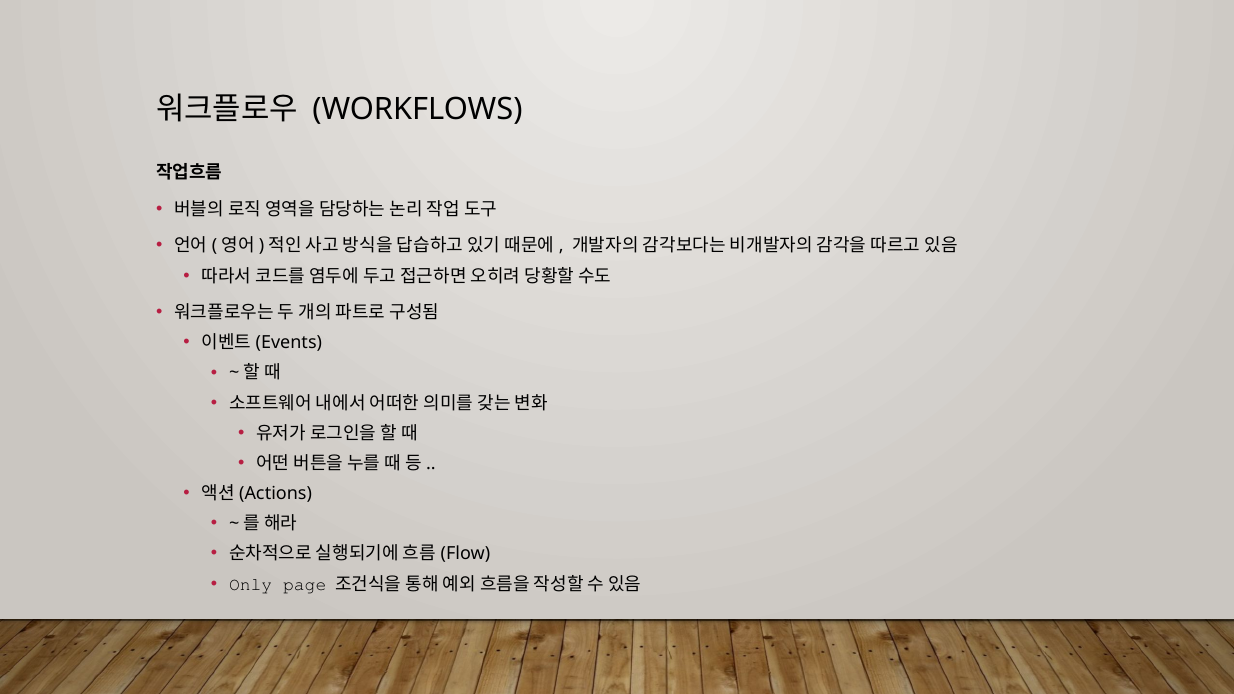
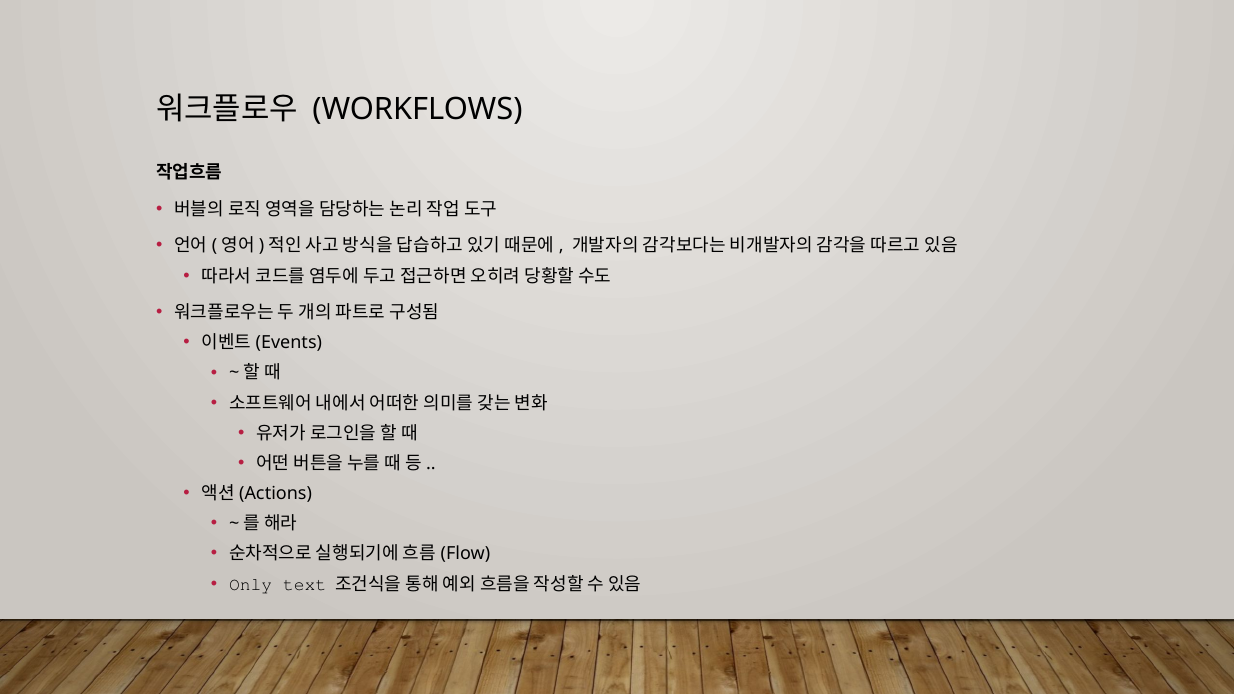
page: page -> text (305, 584)
